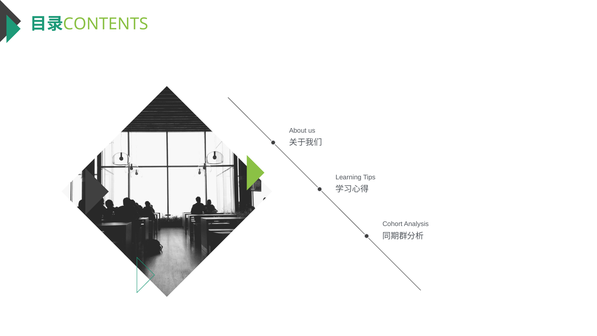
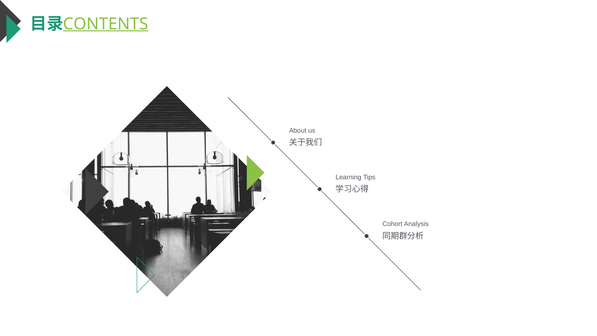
CONTENTS underline: none -> present (106, 24)
